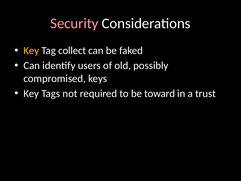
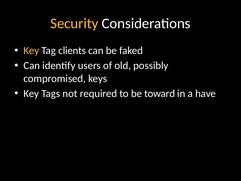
Security colour: pink -> yellow (74, 23)
collect: collect -> clients (72, 51)
trust: trust -> have (206, 93)
